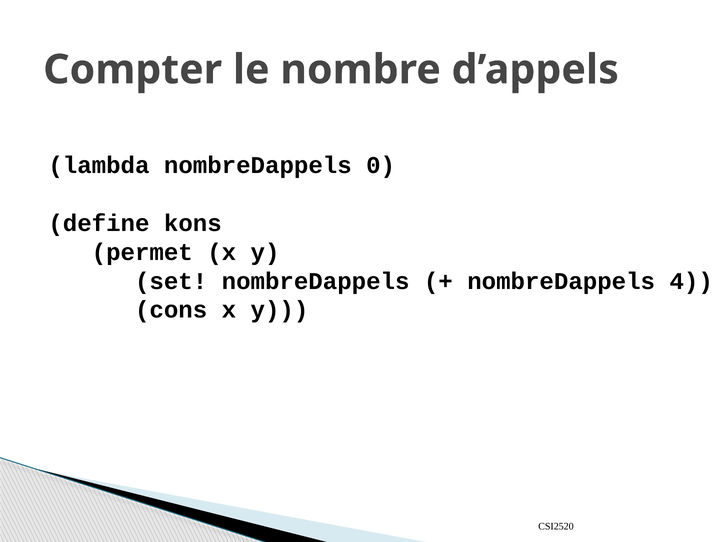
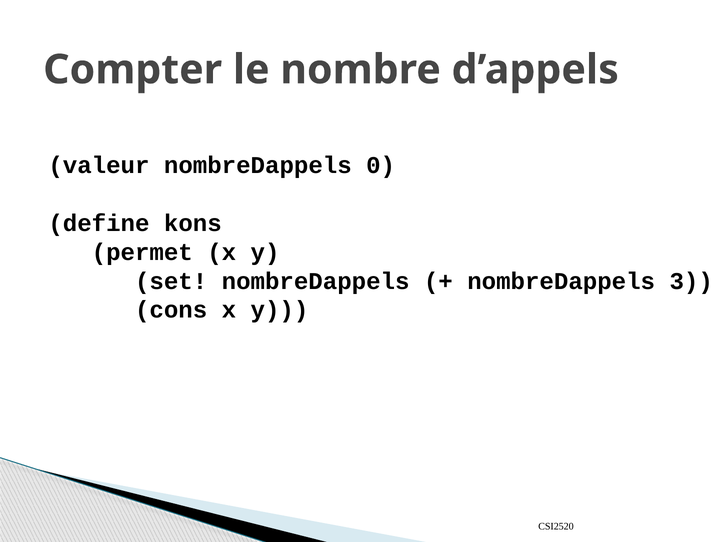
lambda: lambda -> valeur (99, 165)
4: 4 -> 3 (691, 281)
